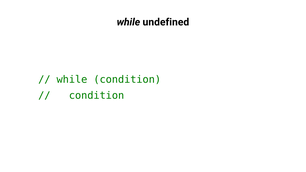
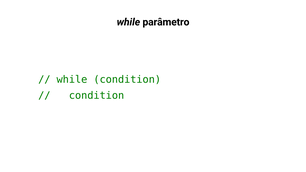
undefined: undefined -> parâmetro (166, 22)
